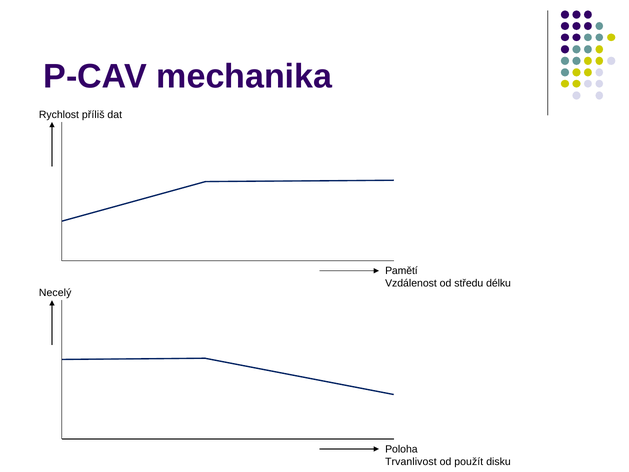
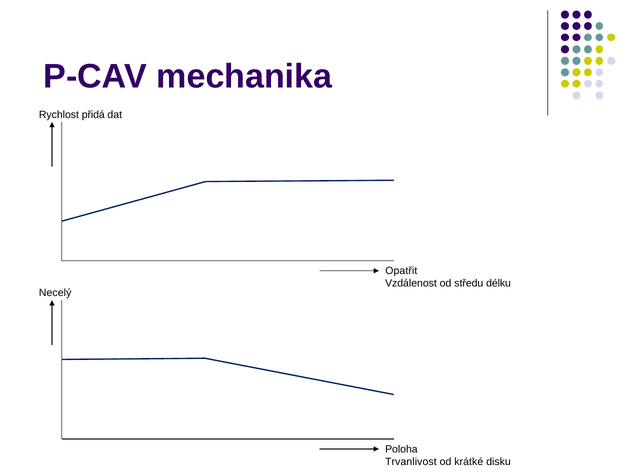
příliš: příliš -> přidá (93, 115)
Pamětí: Pamětí -> Opatřit (401, 271)
použít: použít -> krátké (469, 461)
